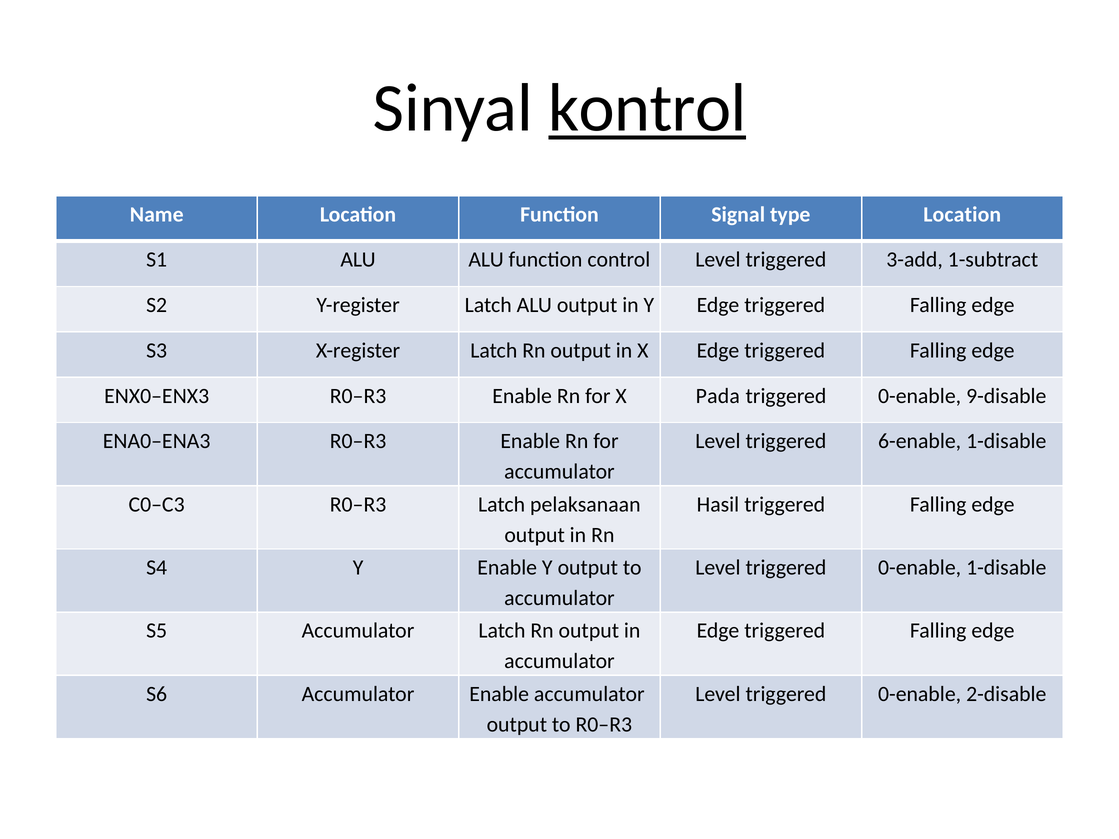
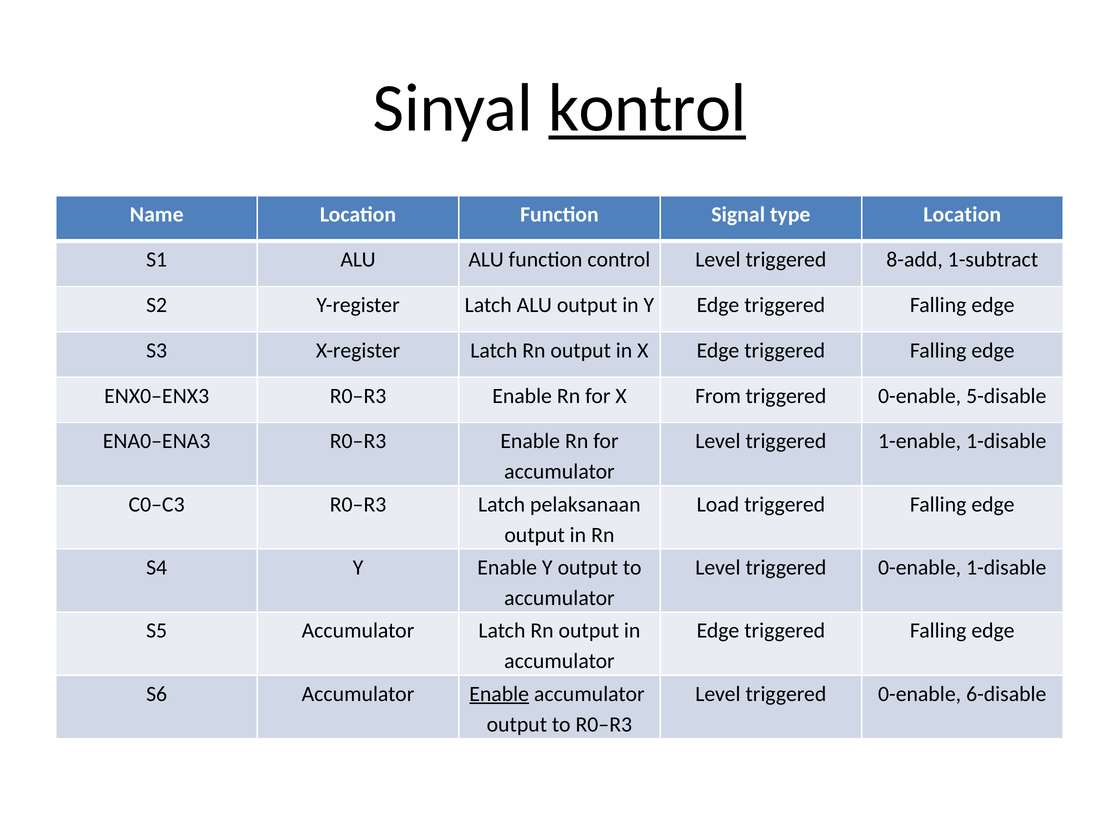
3-add: 3-add -> 8-add (915, 260)
Pada: Pada -> From (718, 396)
9-disable: 9-disable -> 5-disable (1006, 396)
6-enable: 6-enable -> 1-enable (920, 441)
Hasil: Hasil -> Load (718, 505)
Enable underline: none -> present (499, 694)
2-disable: 2-disable -> 6-disable (1006, 694)
